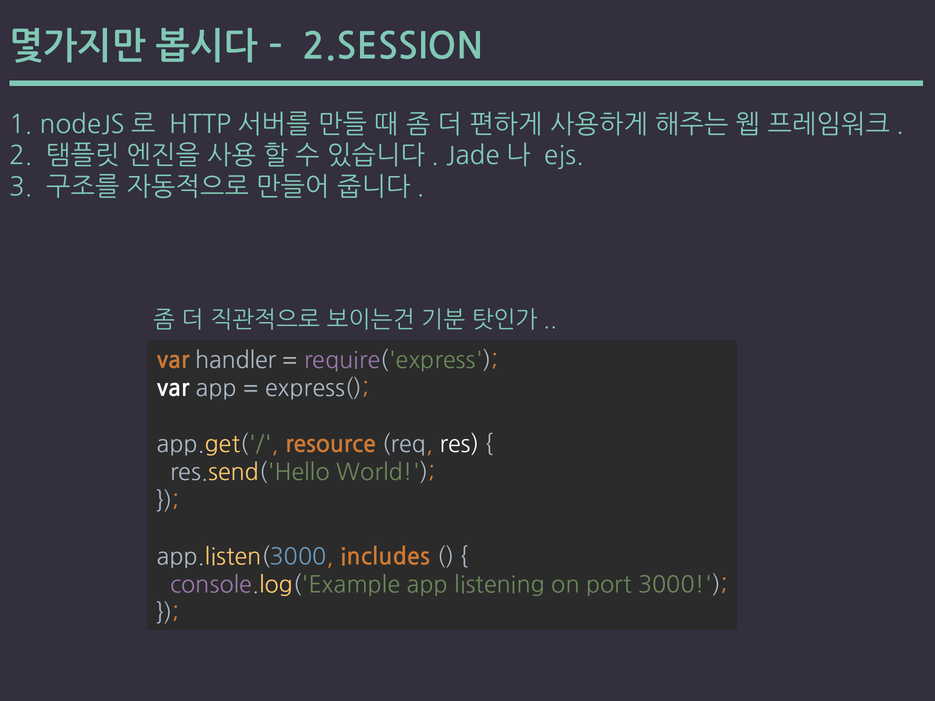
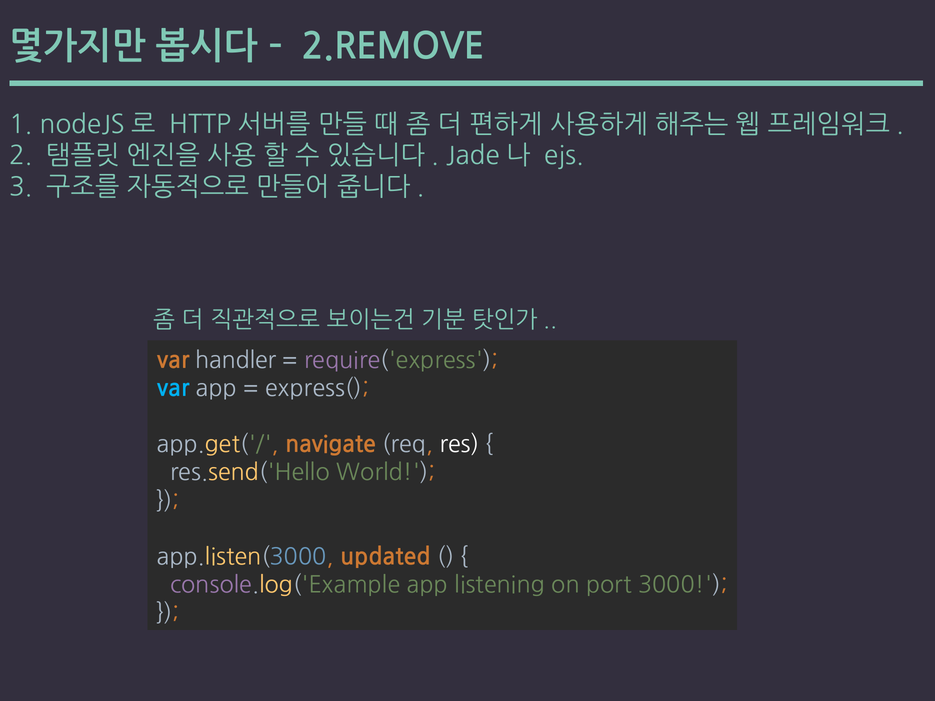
2.SESSION: 2.SESSION -> 2.REMOVE (393, 47)
var colour: white -> light blue (173, 389)
resource: resource -> navigate (331, 445)
includes: includes -> updated (385, 557)
